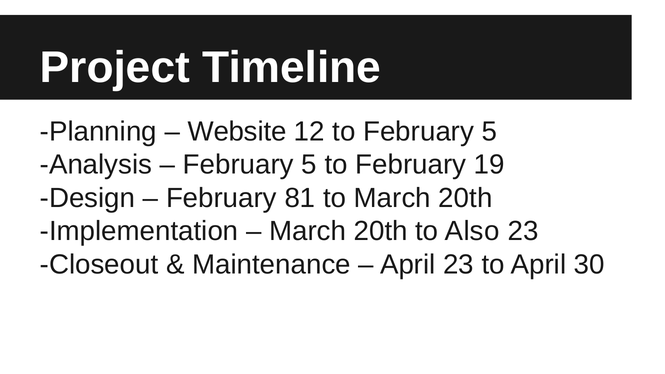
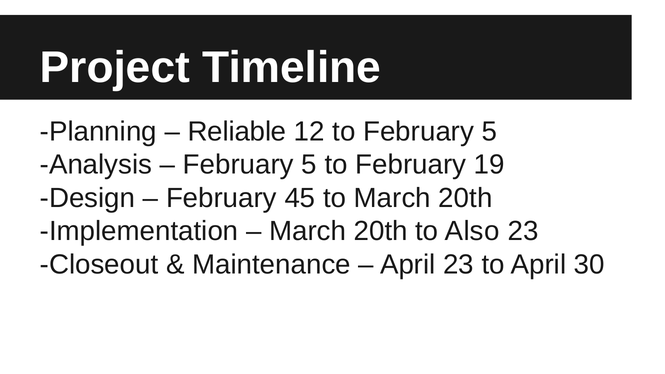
Website: Website -> Reliable (237, 131)
81: 81 -> 45 (300, 198)
